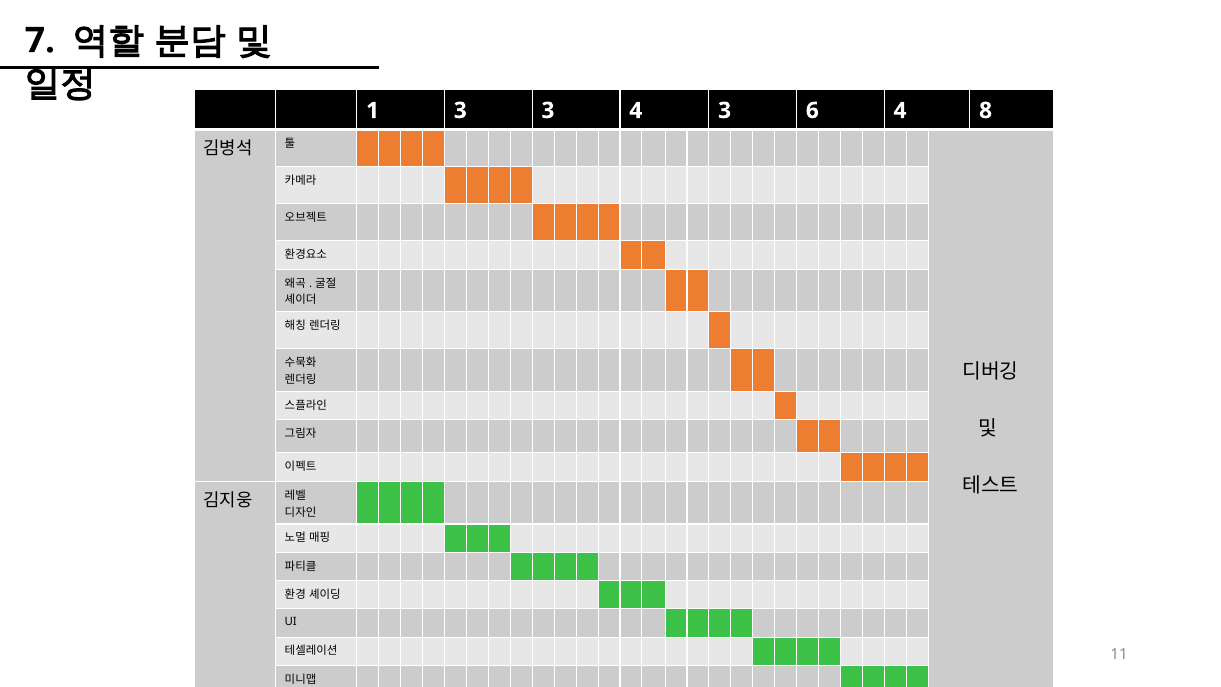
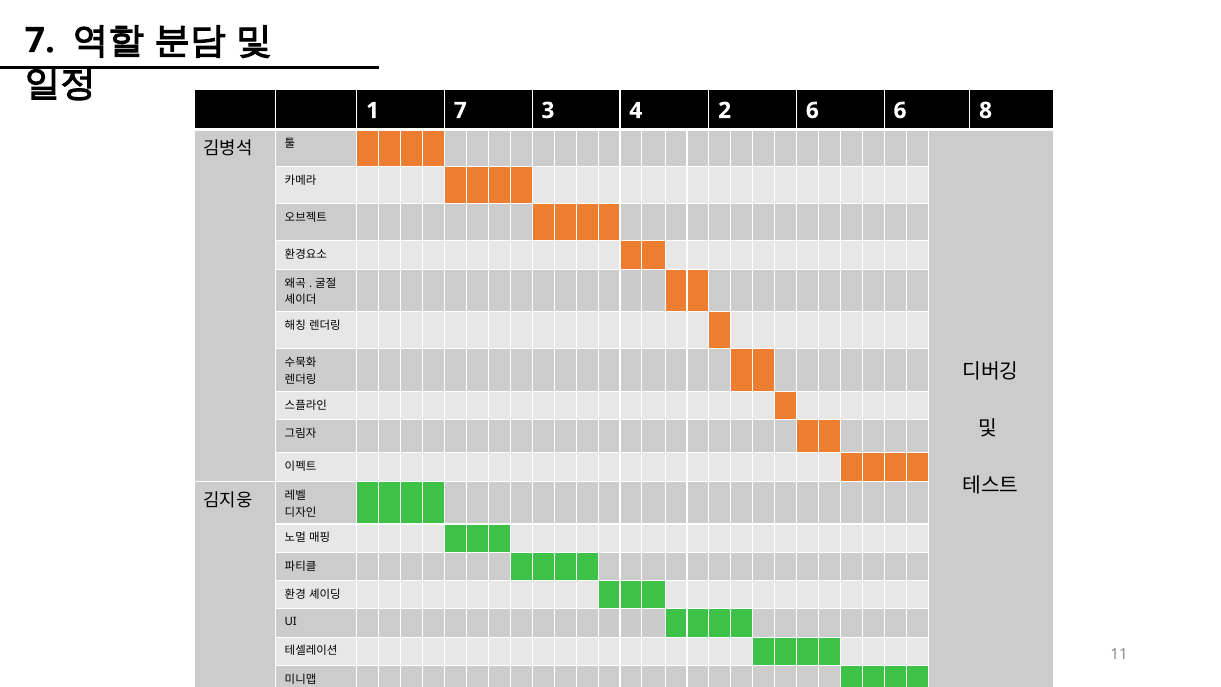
1 3: 3 -> 7 (460, 111)
4 3: 3 -> 2 (725, 111)
6 4: 4 -> 6 (900, 111)
